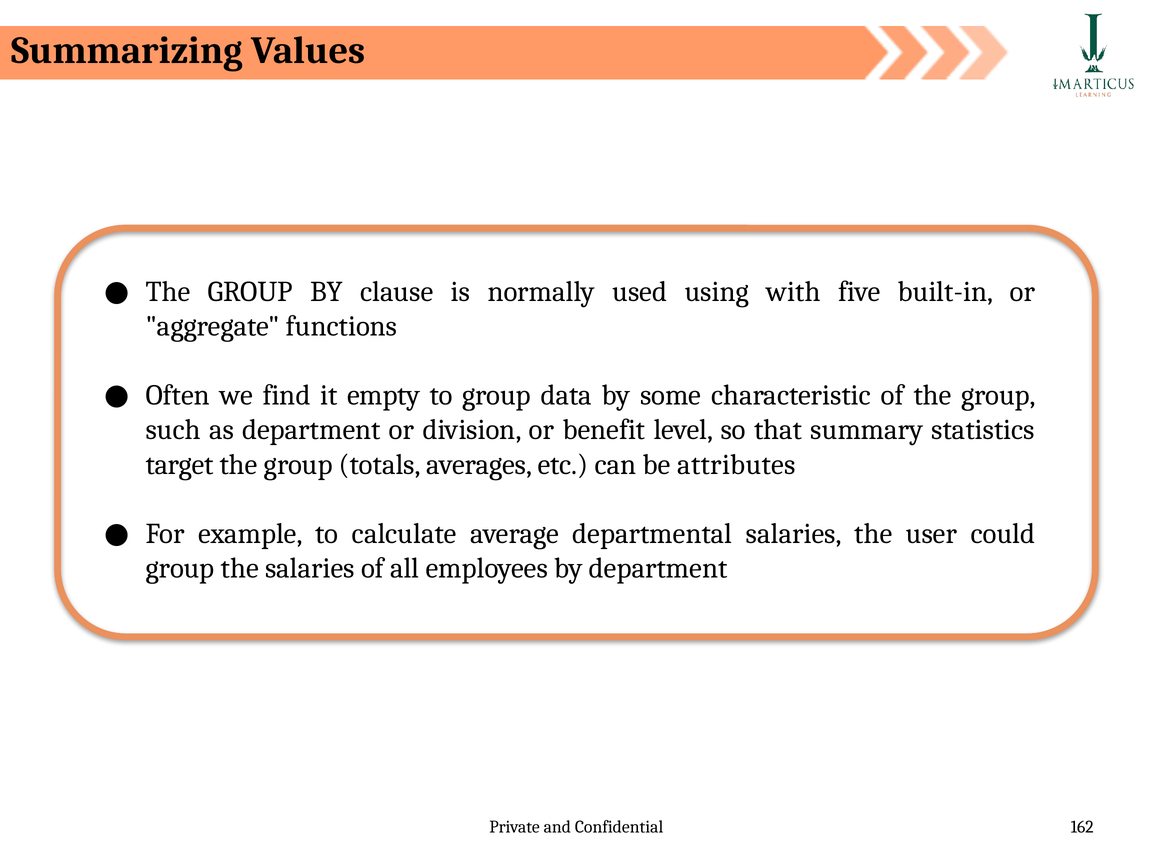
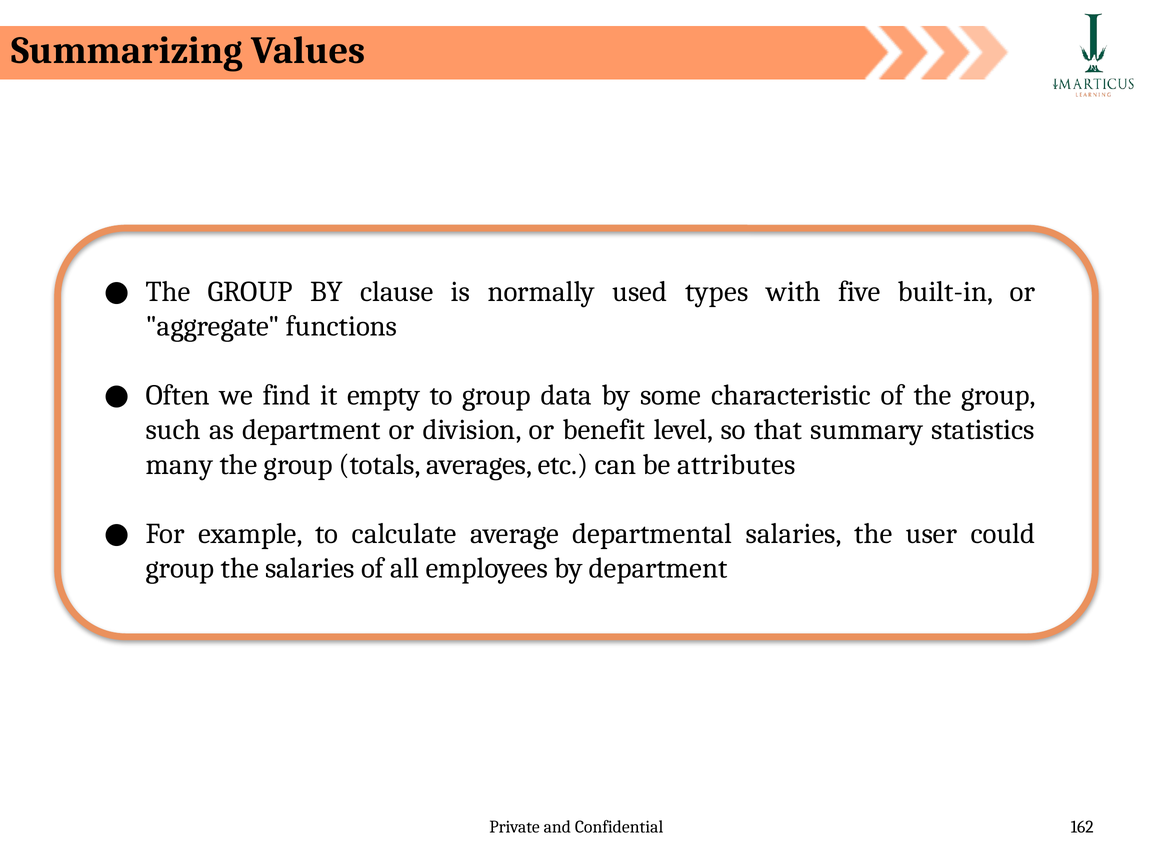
using: using -> types (717, 291)
target: target -> many (179, 464)
